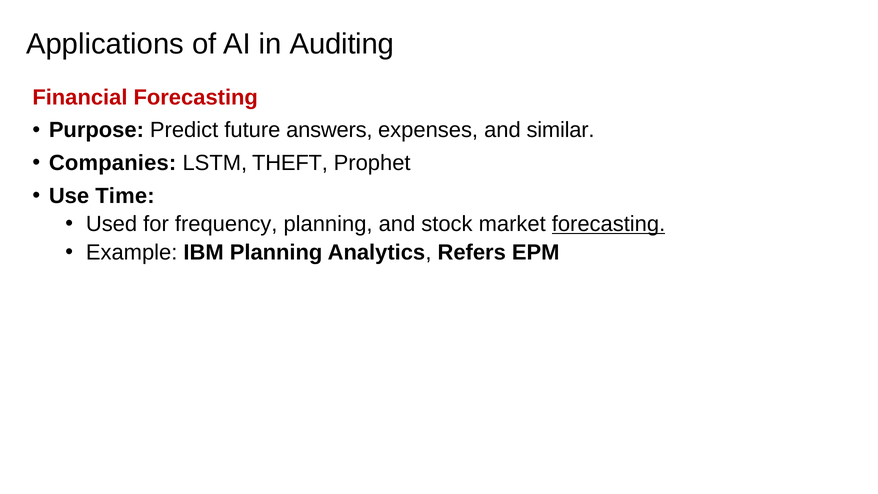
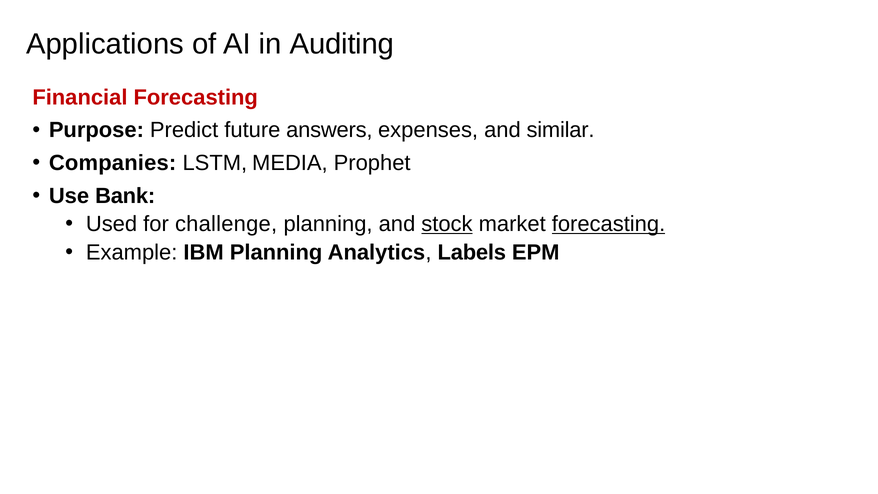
THEFT: THEFT -> MEDIA (290, 163)
Time: Time -> Bank (125, 196)
frequency: frequency -> challenge (226, 224)
stock underline: none -> present (447, 224)
Refers: Refers -> Labels (472, 252)
